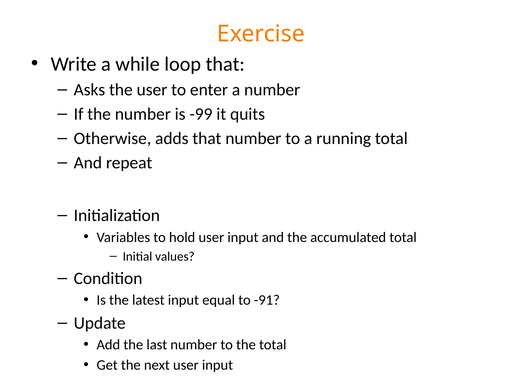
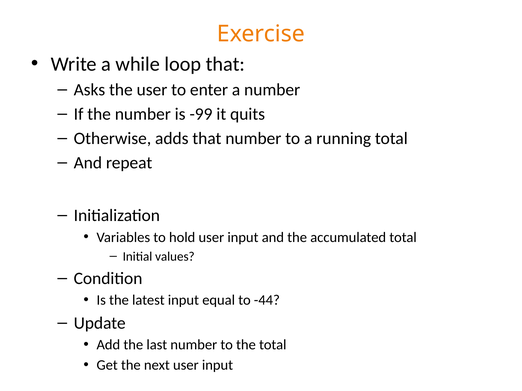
-91: -91 -> -44 (267, 301)
